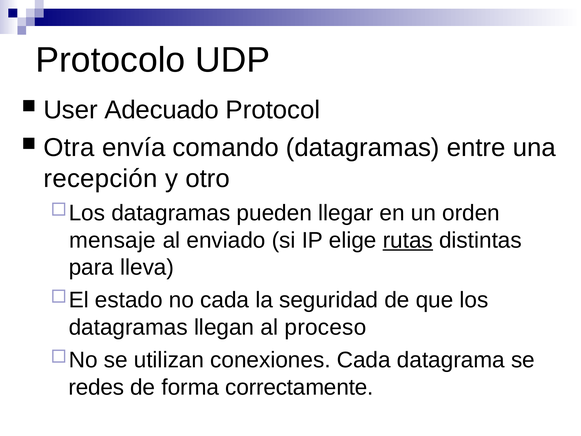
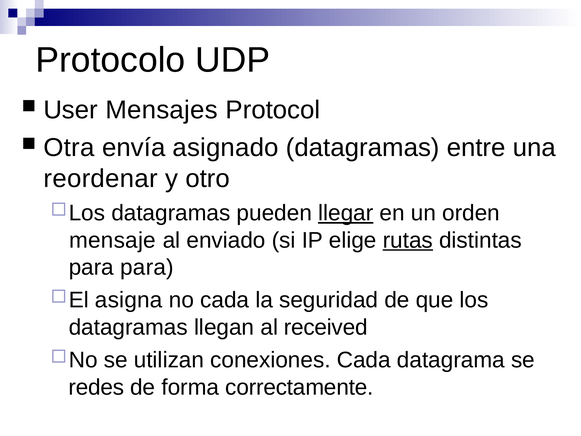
Adecuado: Adecuado -> Mensajes (162, 110)
comando: comando -> asignado (226, 148)
recepción: recepción -> reordenar (101, 178)
llegar underline: none -> present (346, 213)
para lleva: lleva -> para (147, 267)
estado: estado -> asigna (129, 300)
proceso: proceso -> received (326, 327)
